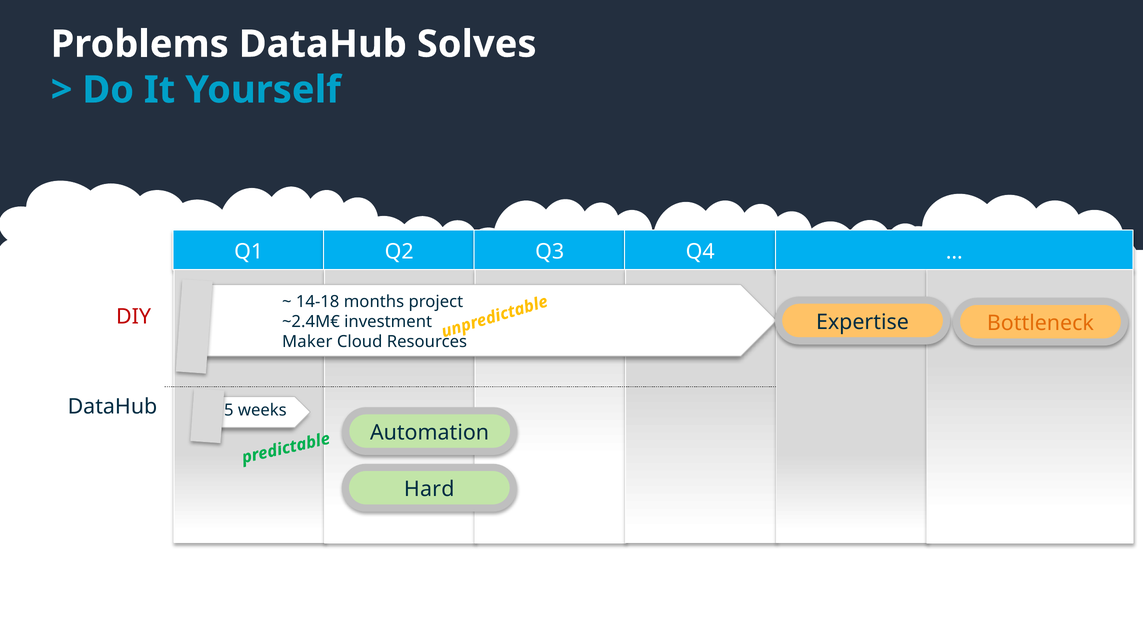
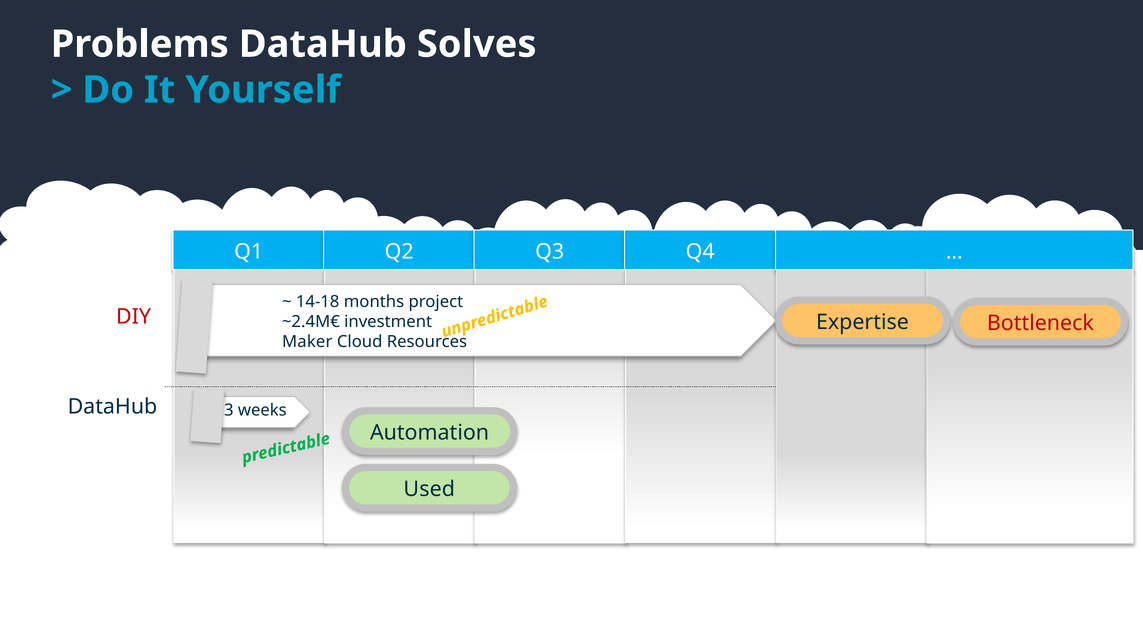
Bottleneck colour: orange -> red (1040, 323)
5: 5 -> 3 (229, 410)
Hard: Hard -> Used (429, 489)
